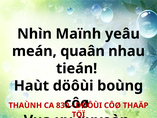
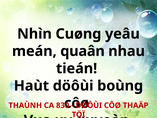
Maïnh: Maïnh -> Cuøng (78, 34)
